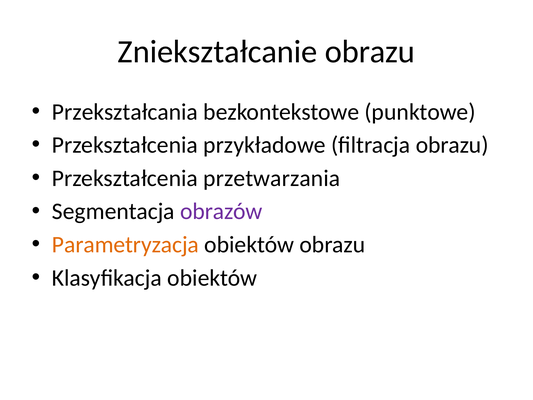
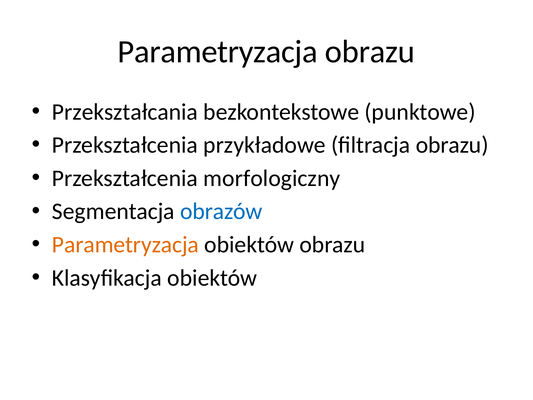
Zniekształcanie: Zniekształcanie -> Parametryzacja (218, 52)
przetwarzania: przetwarzania -> morfologiczny (272, 178)
obrazów colour: purple -> blue (221, 211)
